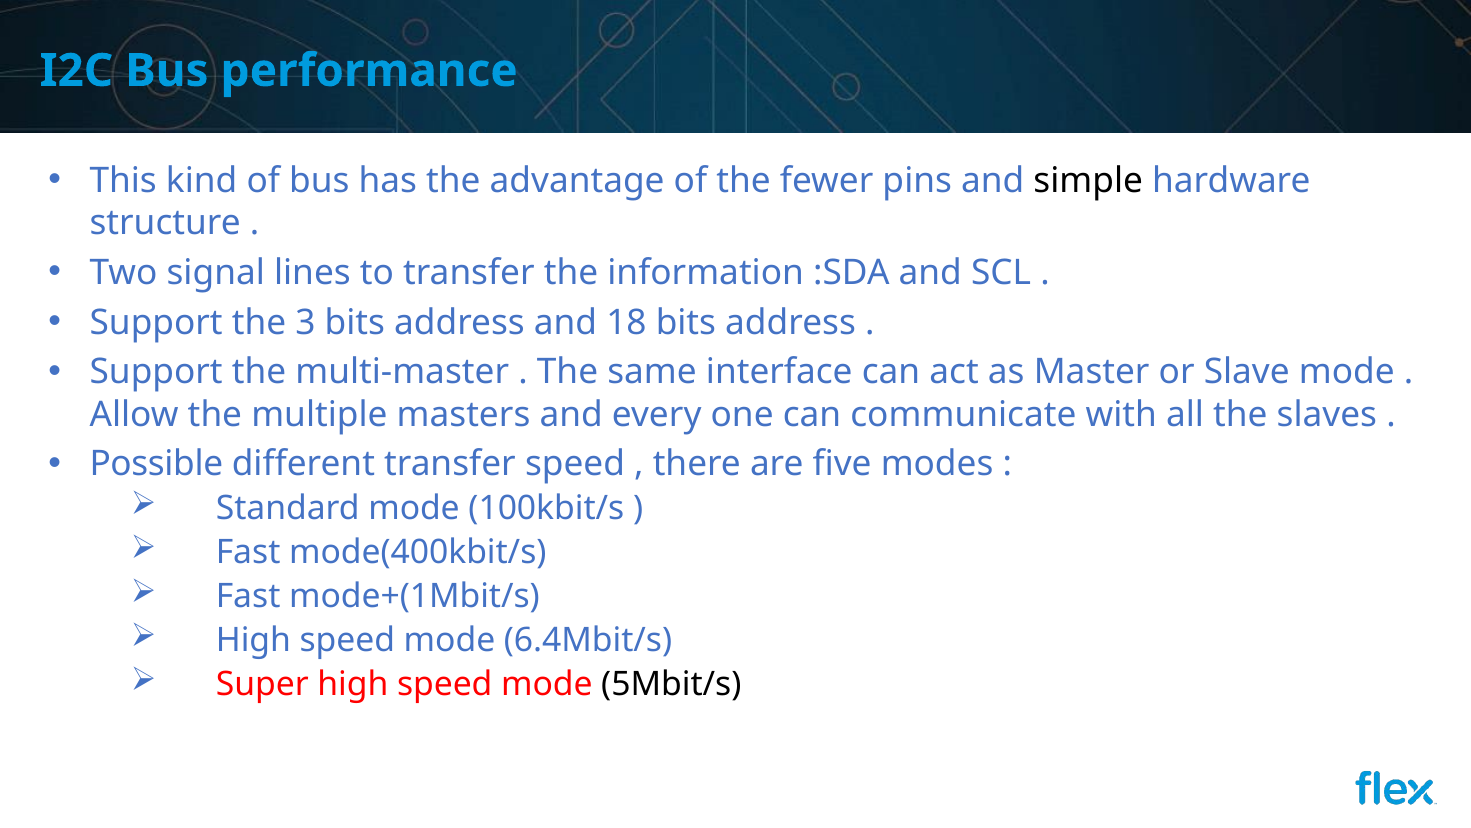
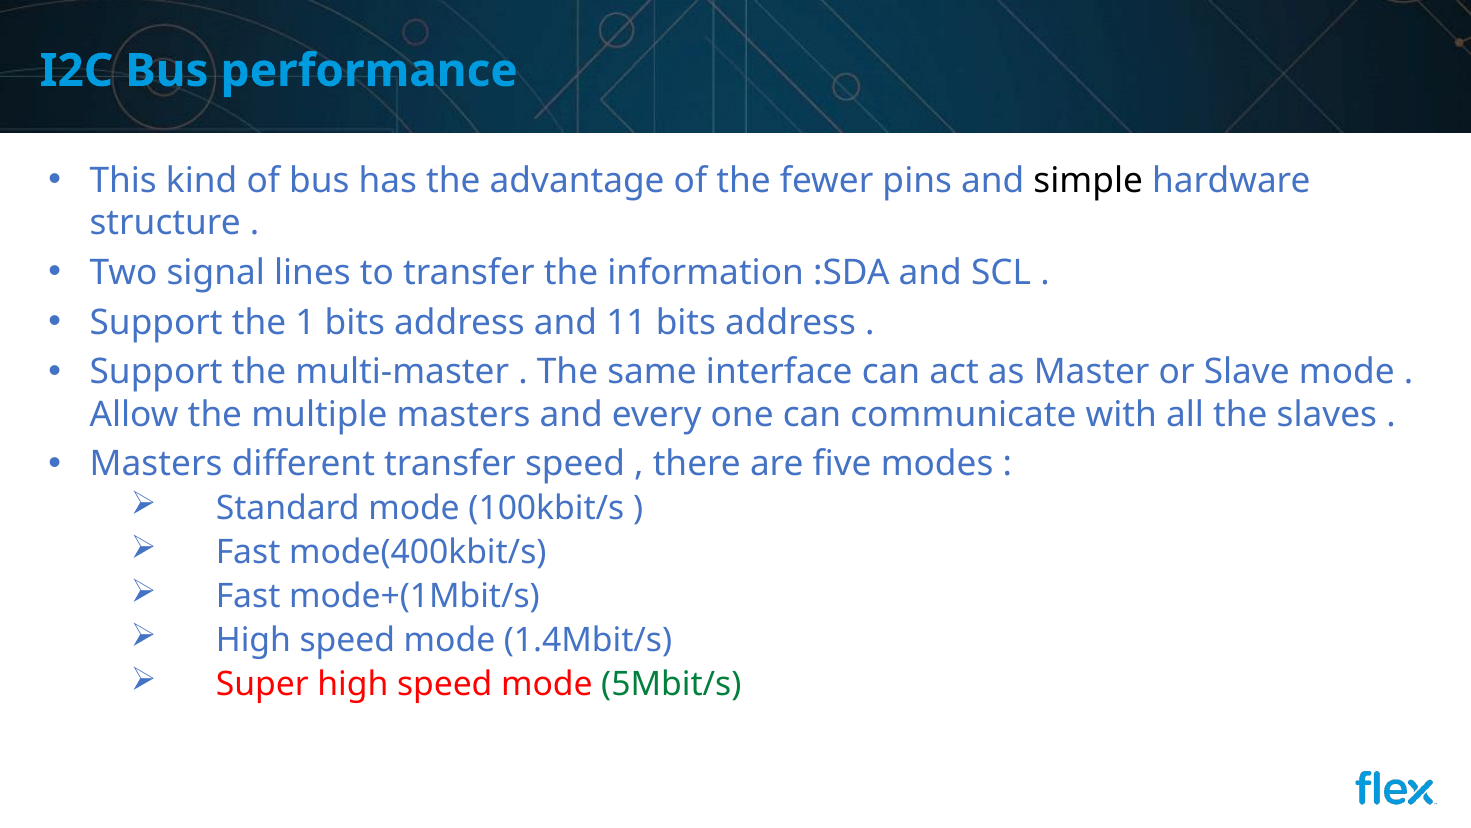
3: 3 -> 1 (306, 322)
18: 18 -> 11 (626, 322)
Possible: Possible -> Masters (156, 464)
6.4Mbit/s: 6.4Mbit/s -> 1.4Mbit/s (588, 640)
5Mbit/s colour: black -> green (671, 684)
